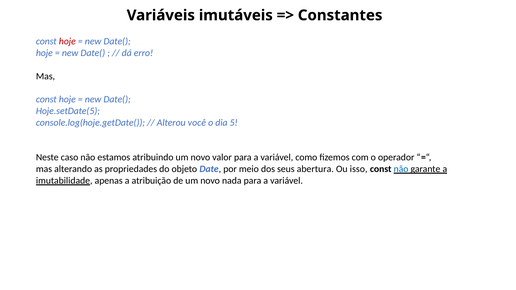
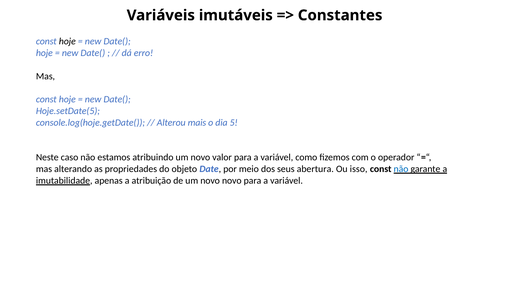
hoje colour: red -> black (67, 41)
você: você -> mais (197, 123)
novo nada: nada -> novo (232, 181)
